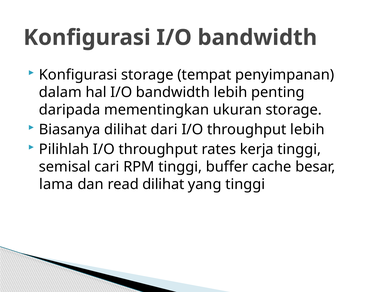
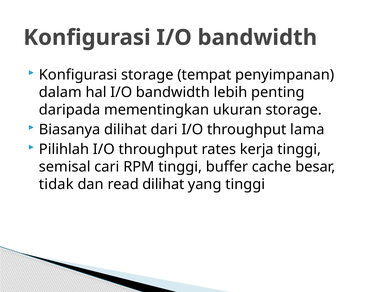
throughput lebih: lebih -> lama (307, 130)
lama: lama -> tidak (56, 185)
